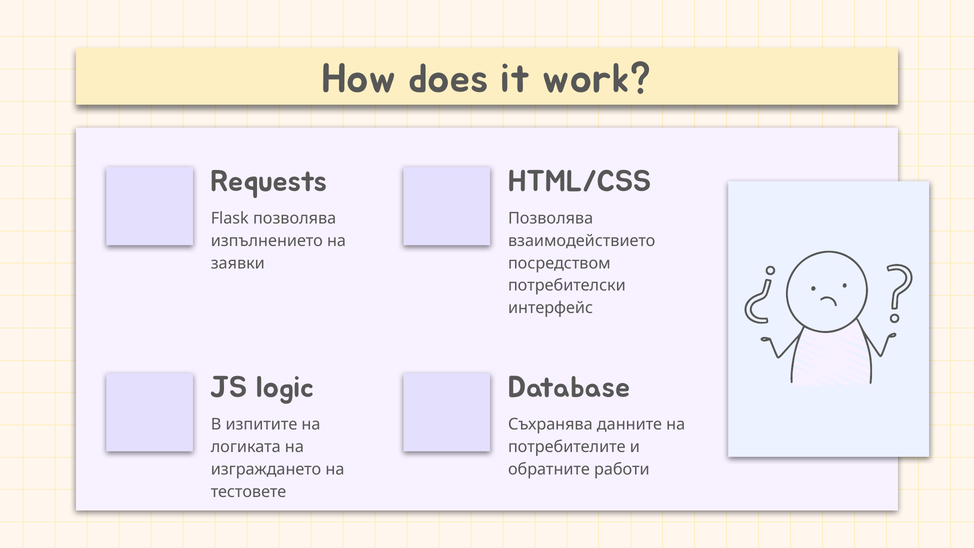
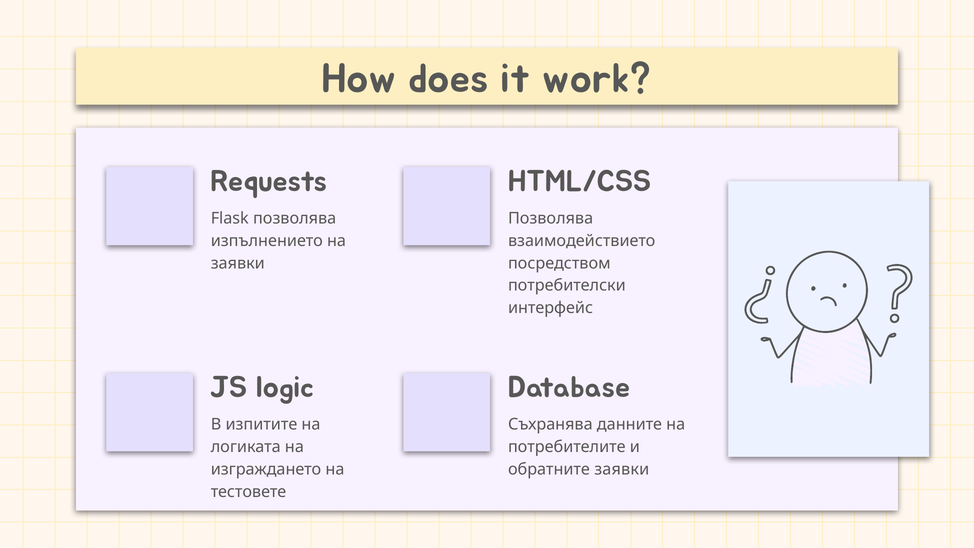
обратните работи: работи -> заявки (622, 469)
